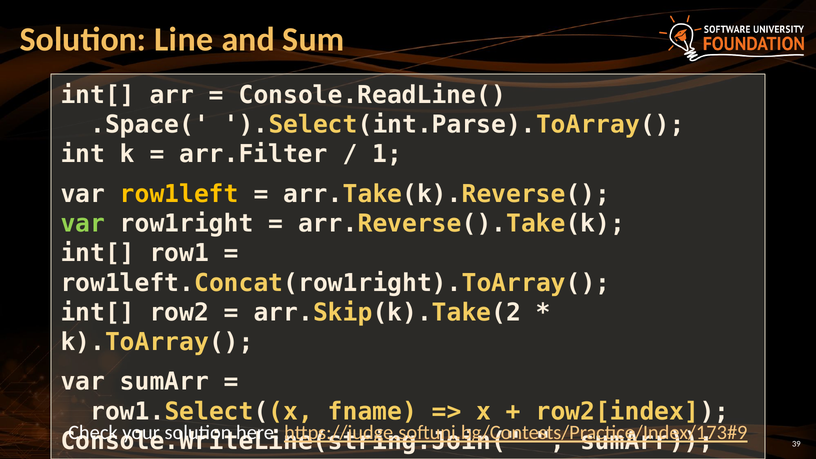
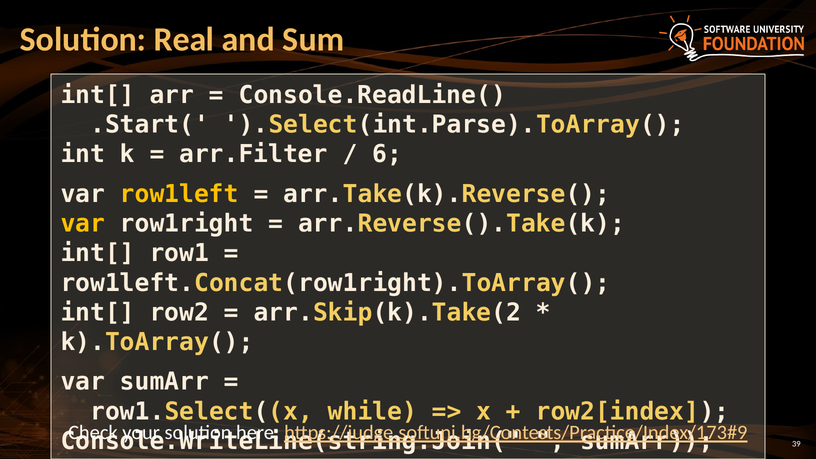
Line: Line -> Real (184, 40)
.Space(: .Space( -> .Start( (150, 125)
1: 1 -> 6 (387, 154)
var colour: light green -> yellow (83, 224)
fname: fname -> while (372, 412)
